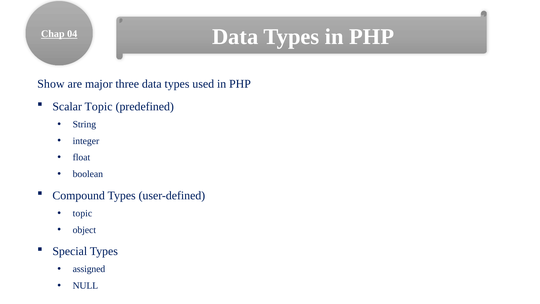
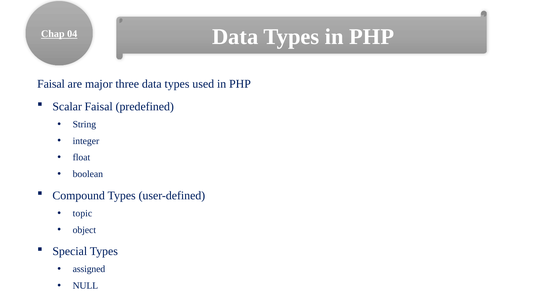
Show: Show -> Faisal (51, 84)
Scalar Topic: Topic -> Faisal (99, 106)
